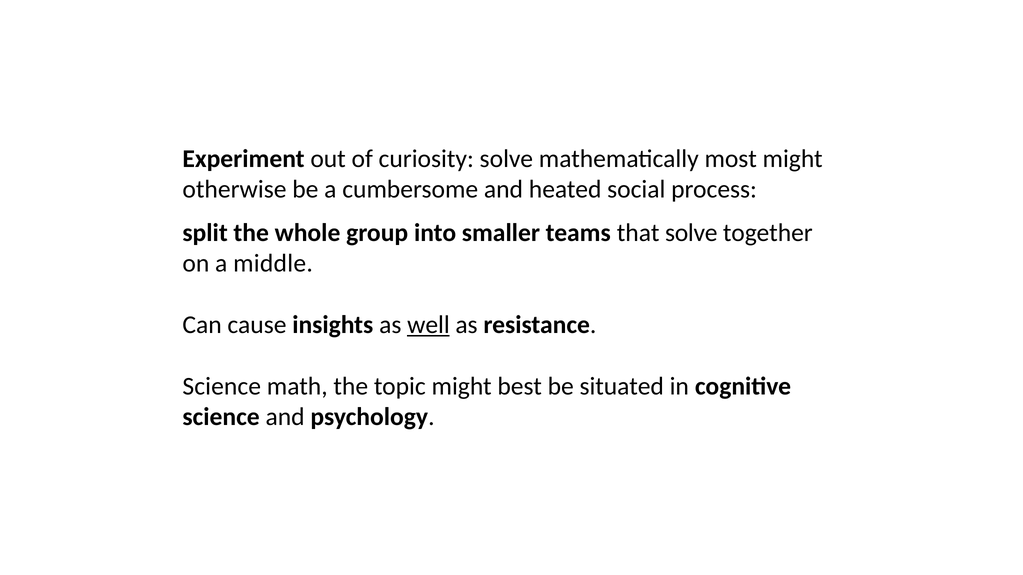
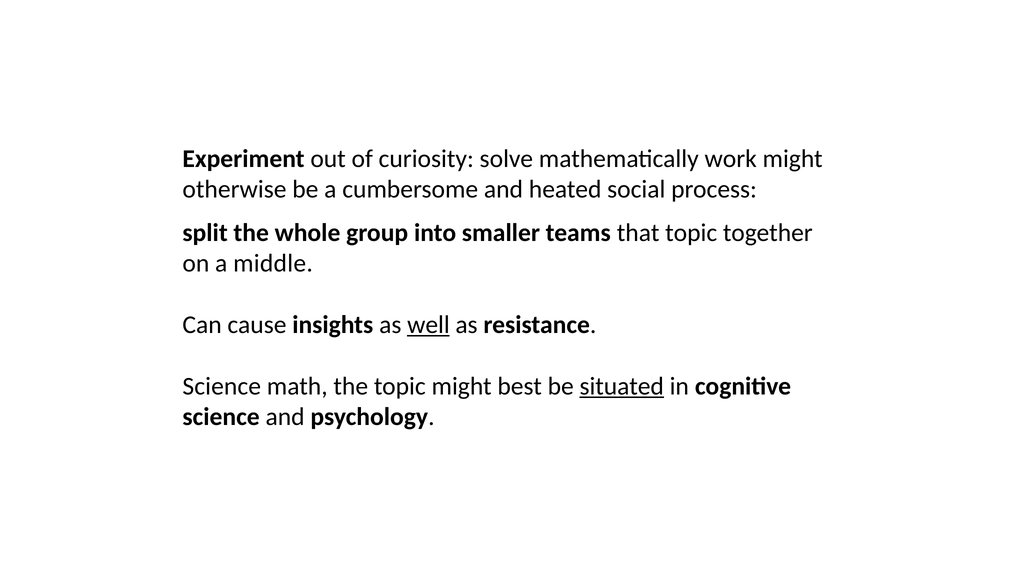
most: most -> work (731, 159)
that solve: solve -> topic (691, 233)
situated underline: none -> present (622, 386)
